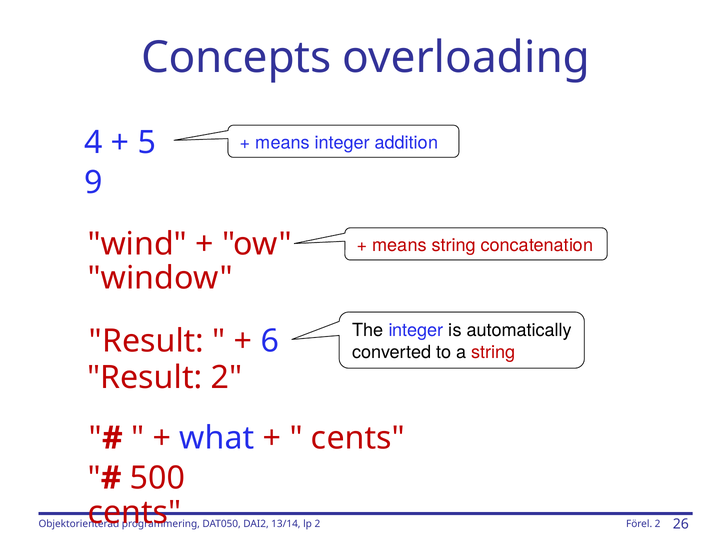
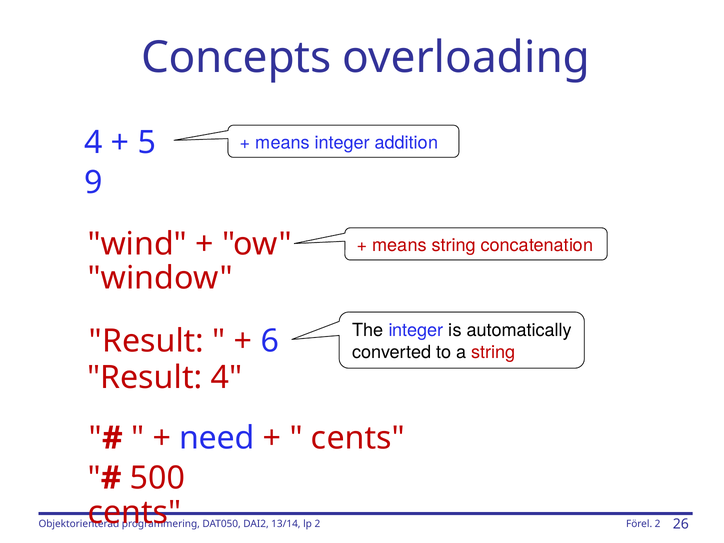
Result 2: 2 -> 4 (226, 378)
what: what -> need (217, 438)
